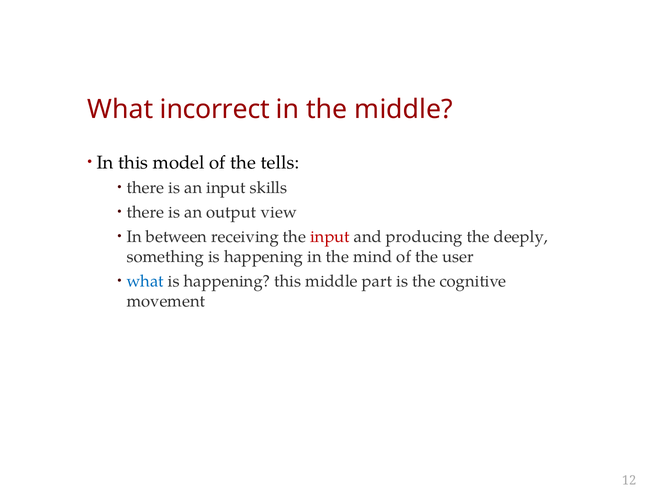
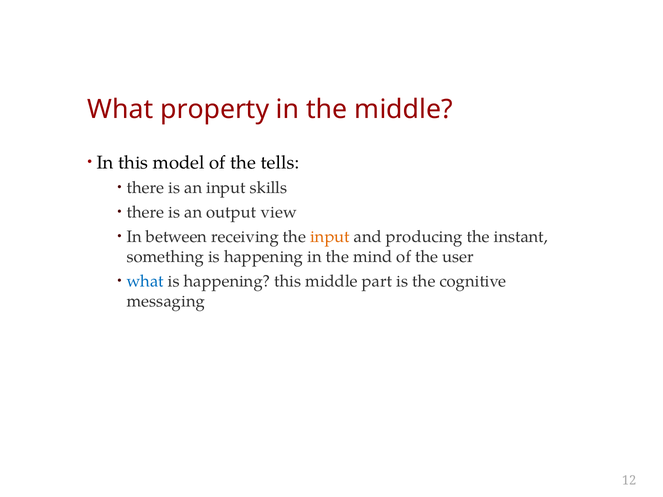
incorrect: incorrect -> property (215, 110)
input colour: red -> orange (330, 237)
deeply: deeply -> instant (521, 237)
movement: movement -> messaging (166, 301)
